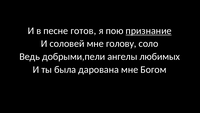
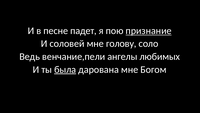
готов: готов -> падет (83, 31)
добрыми,пели: добрыми,пели -> венчание,пели (74, 56)
была underline: none -> present (65, 69)
